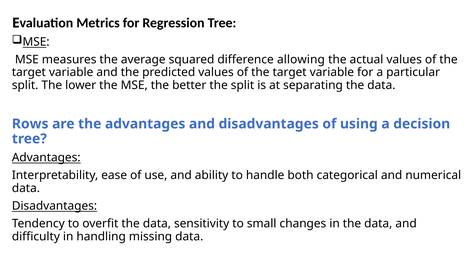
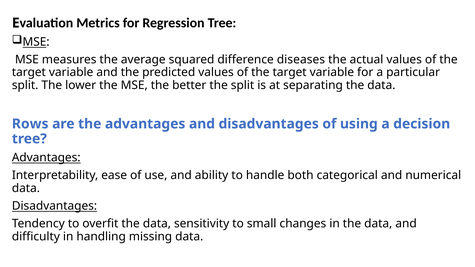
allowing: allowing -> diseases (301, 60)
